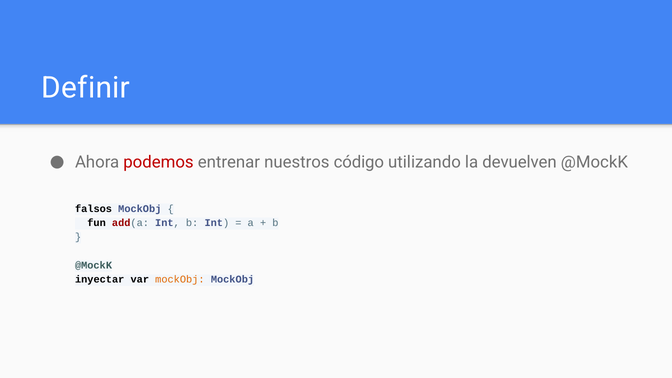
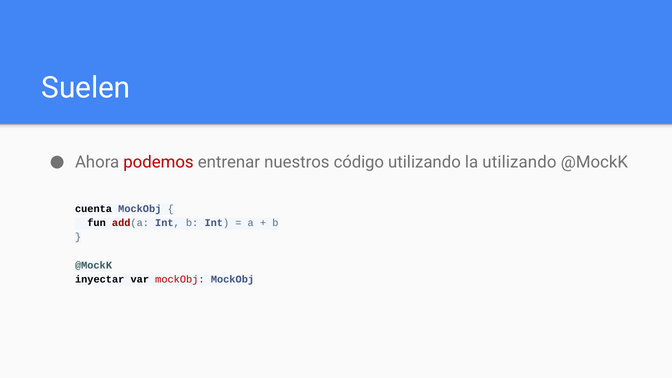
Definir: Definir -> Suelen (86, 88)
la devuelven: devuelven -> utilizando (519, 162)
falsos: falsos -> cuenta (94, 209)
mockObj colour: orange -> red (180, 279)
